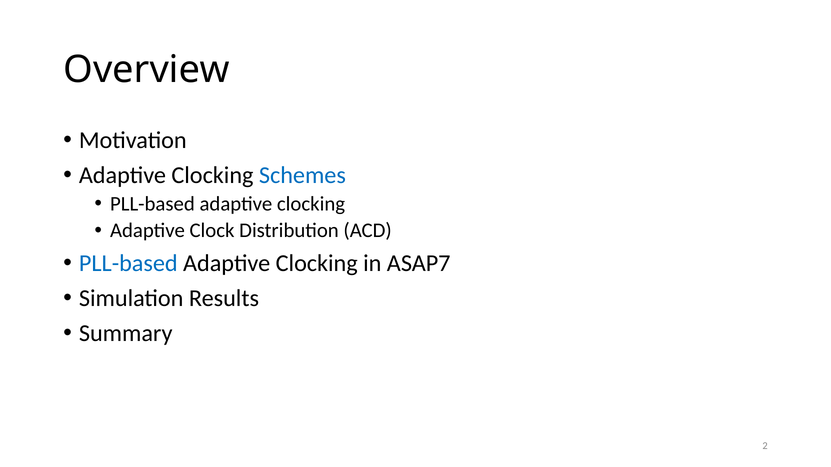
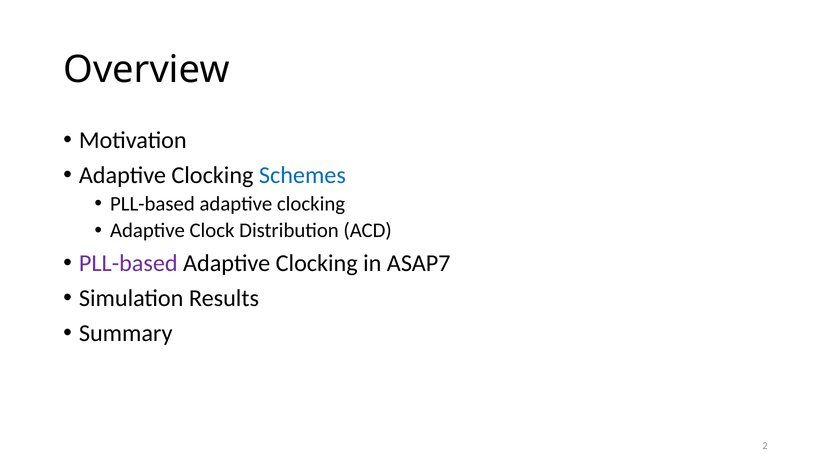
PLL-based colour: blue -> purple (128, 264)
